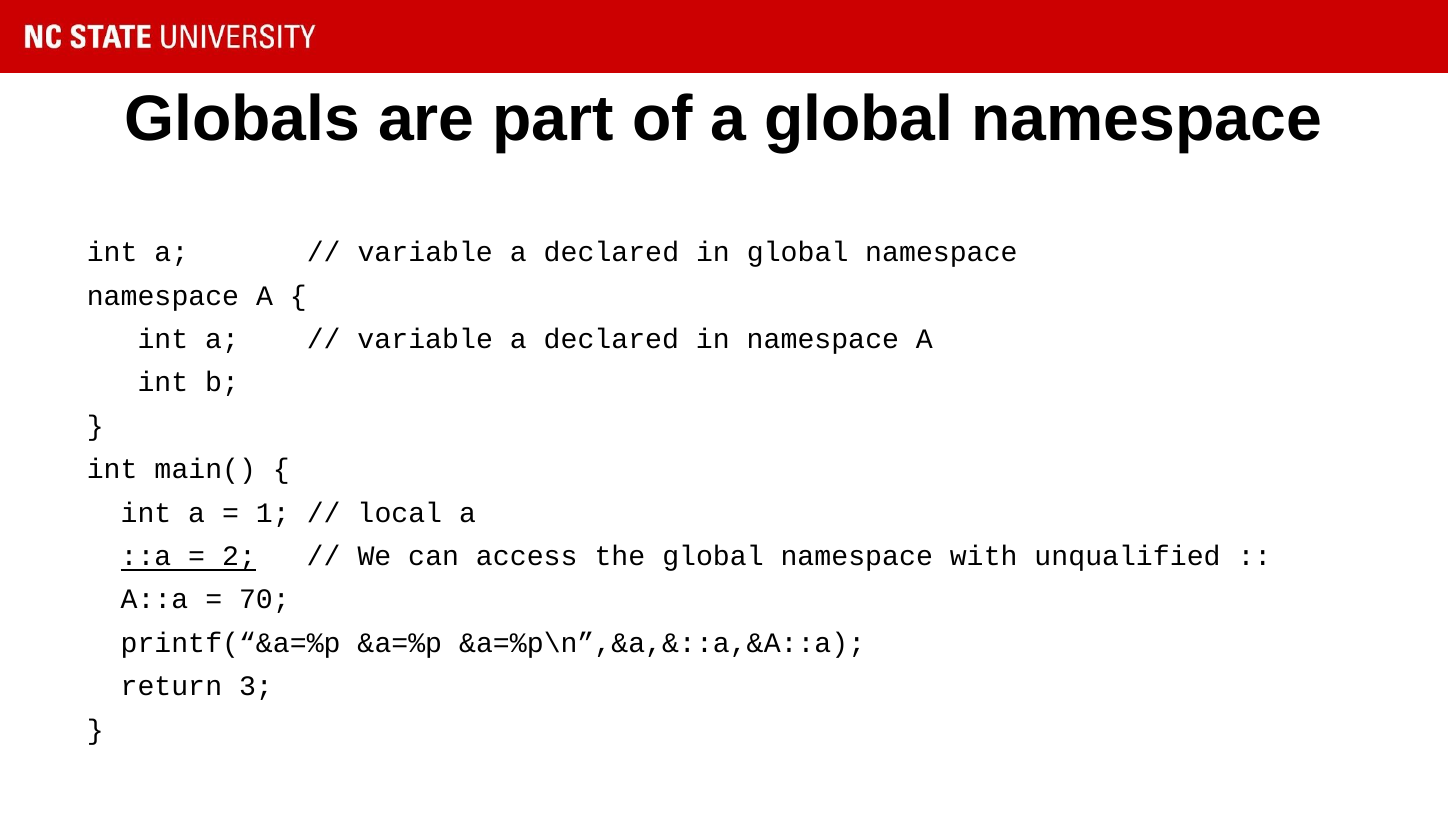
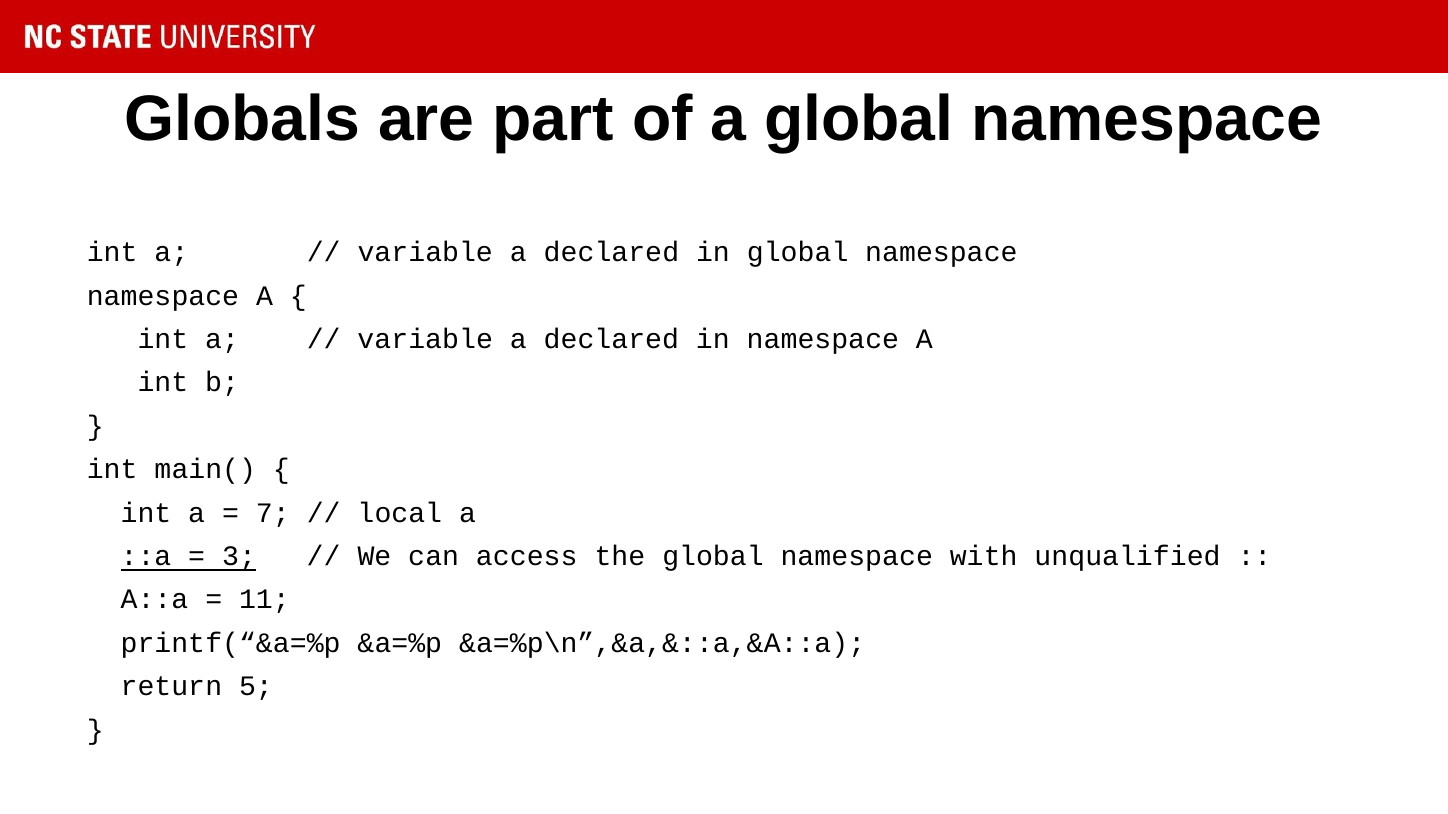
1: 1 -> 7 (273, 513)
2: 2 -> 3 (239, 557)
70: 70 -> 11 (264, 600)
3: 3 -> 5 (256, 687)
